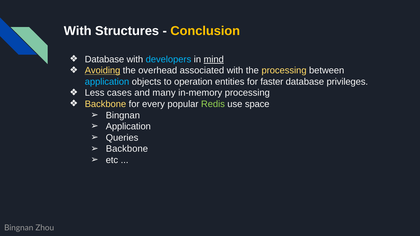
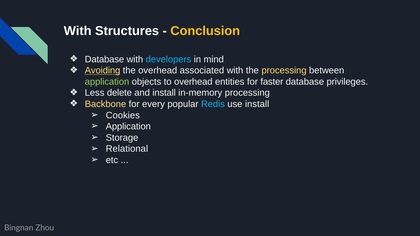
mind underline: present -> none (214, 59)
application colour: light blue -> light green (107, 82)
to operation: operation -> overhead (193, 82)
cases: cases -> delete (119, 93)
and many: many -> install (164, 93)
Redis colour: light green -> light blue (213, 104)
use space: space -> install (257, 104)
Bingnan: Bingnan -> Cookies (123, 115)
Queries: Queries -> Storage (122, 138)
Backbone: Backbone -> Relational (127, 149)
